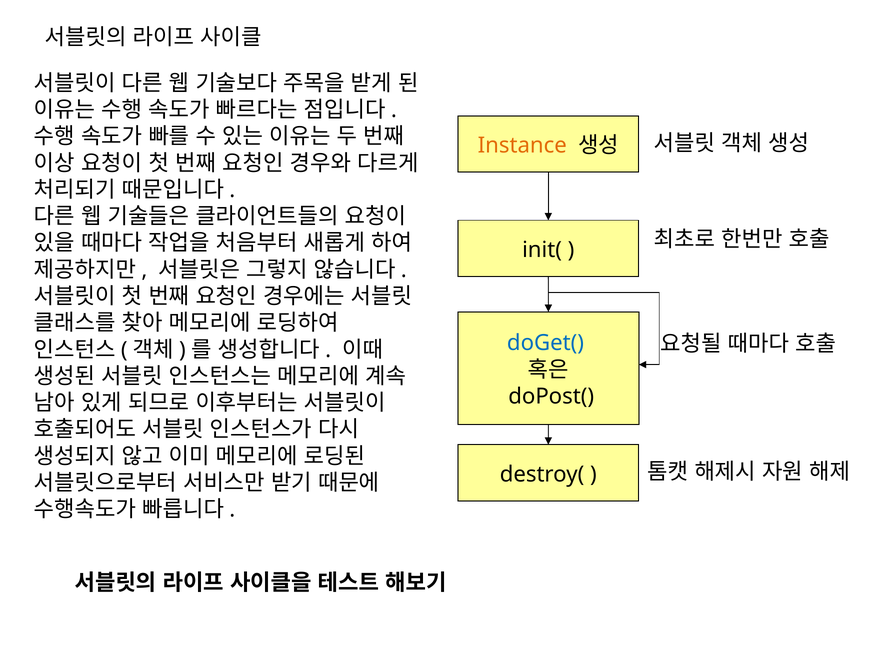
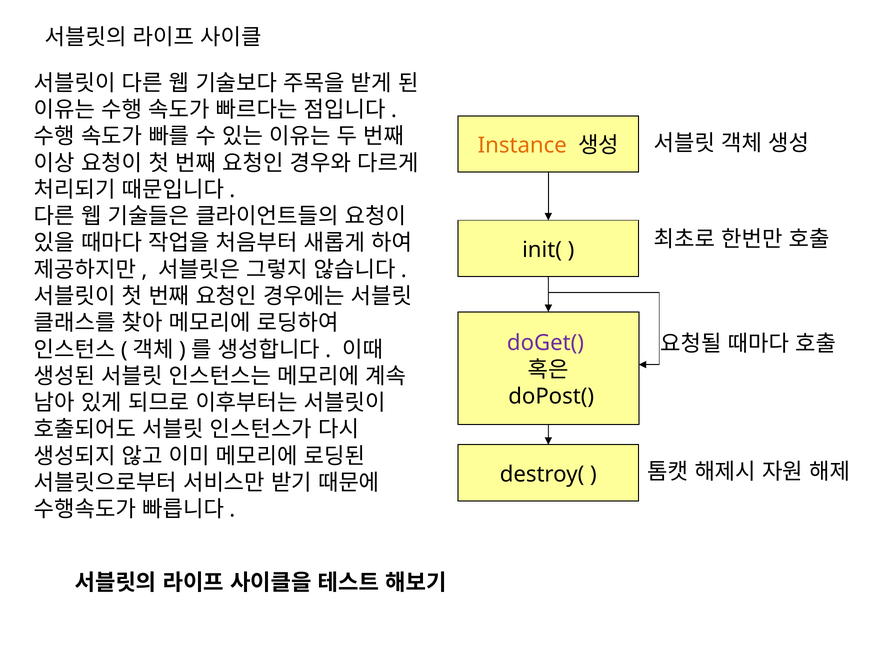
doGet( colour: blue -> purple (545, 343)
